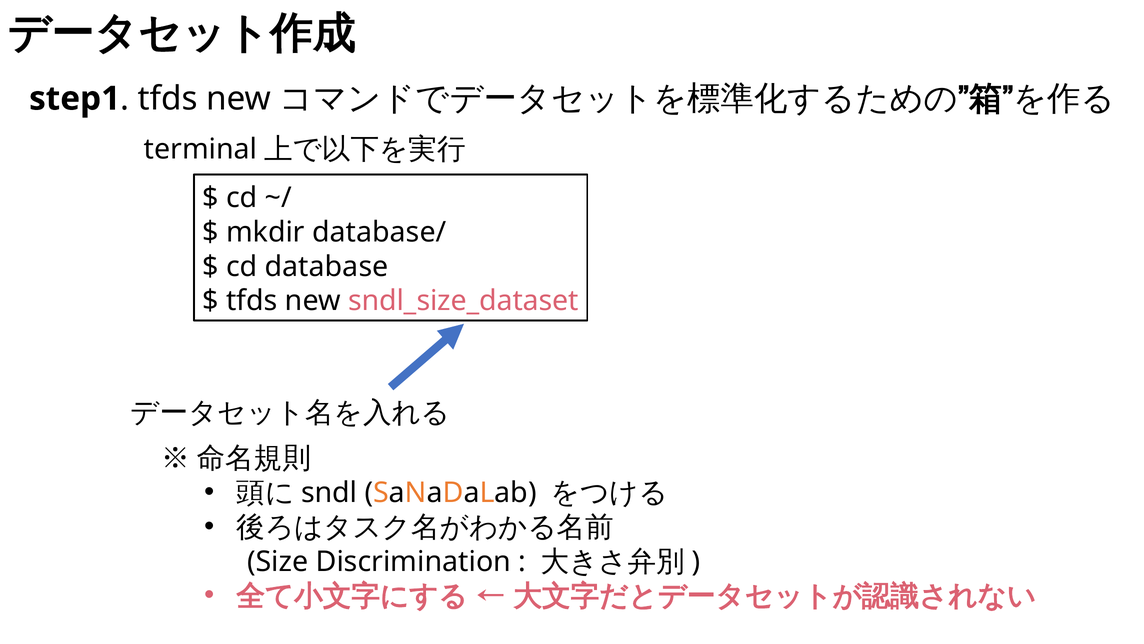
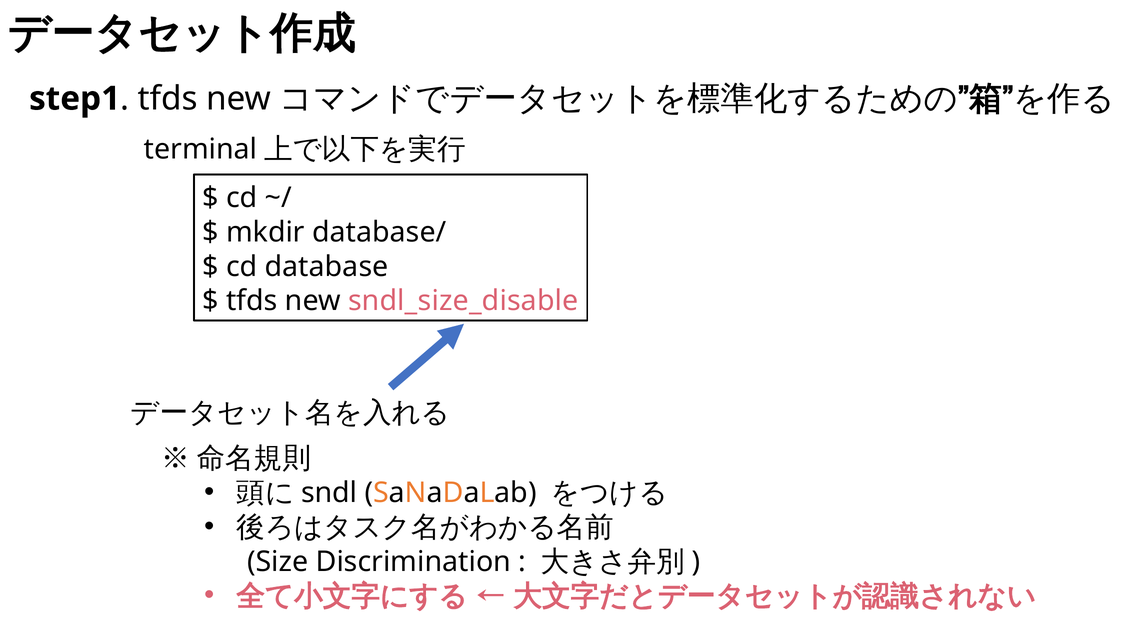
sndl_size_dataset: sndl_size_dataset -> sndl_size_disable (463, 301)
